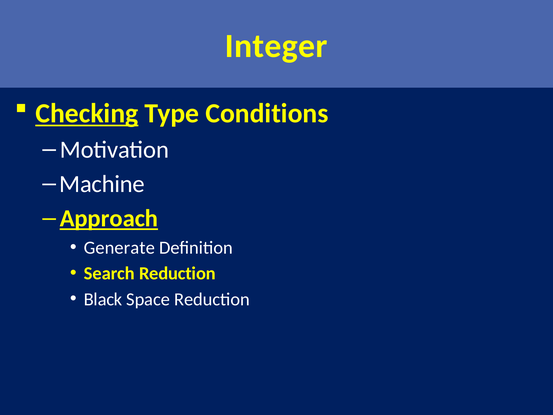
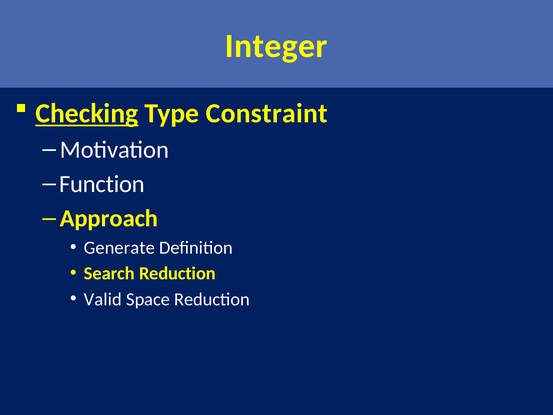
Conditions: Conditions -> Constraint (267, 113)
Machine: Machine -> Function (102, 184)
Approach underline: present -> none (109, 218)
Black: Black -> Valid (103, 299)
